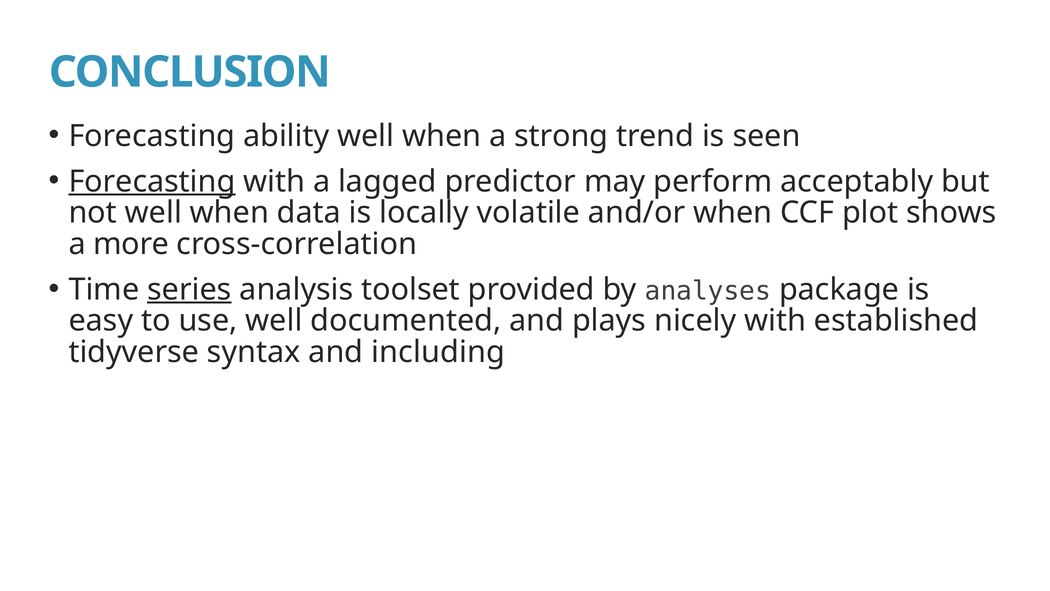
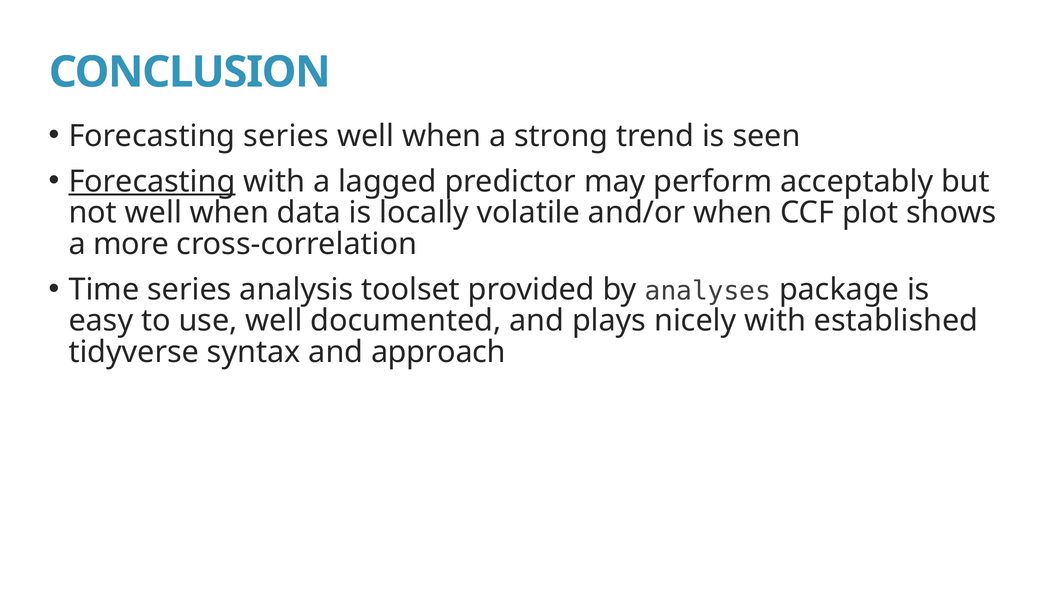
Forecasting ability: ability -> series (286, 136)
series underline: present -> none (189, 289)
including: including -> approach (438, 352)
